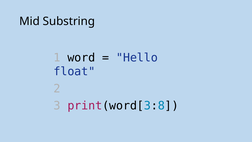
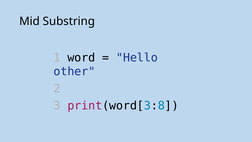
float: float -> other (74, 71)
